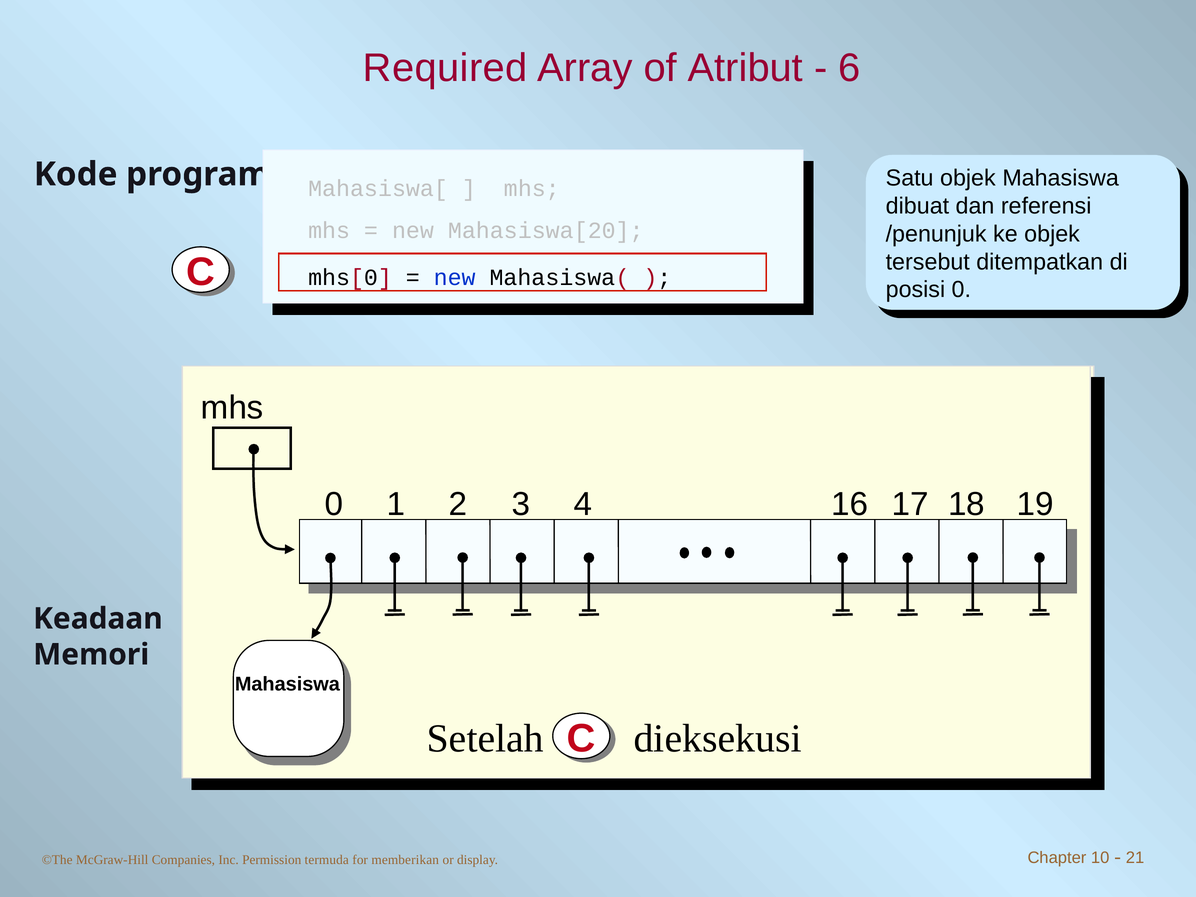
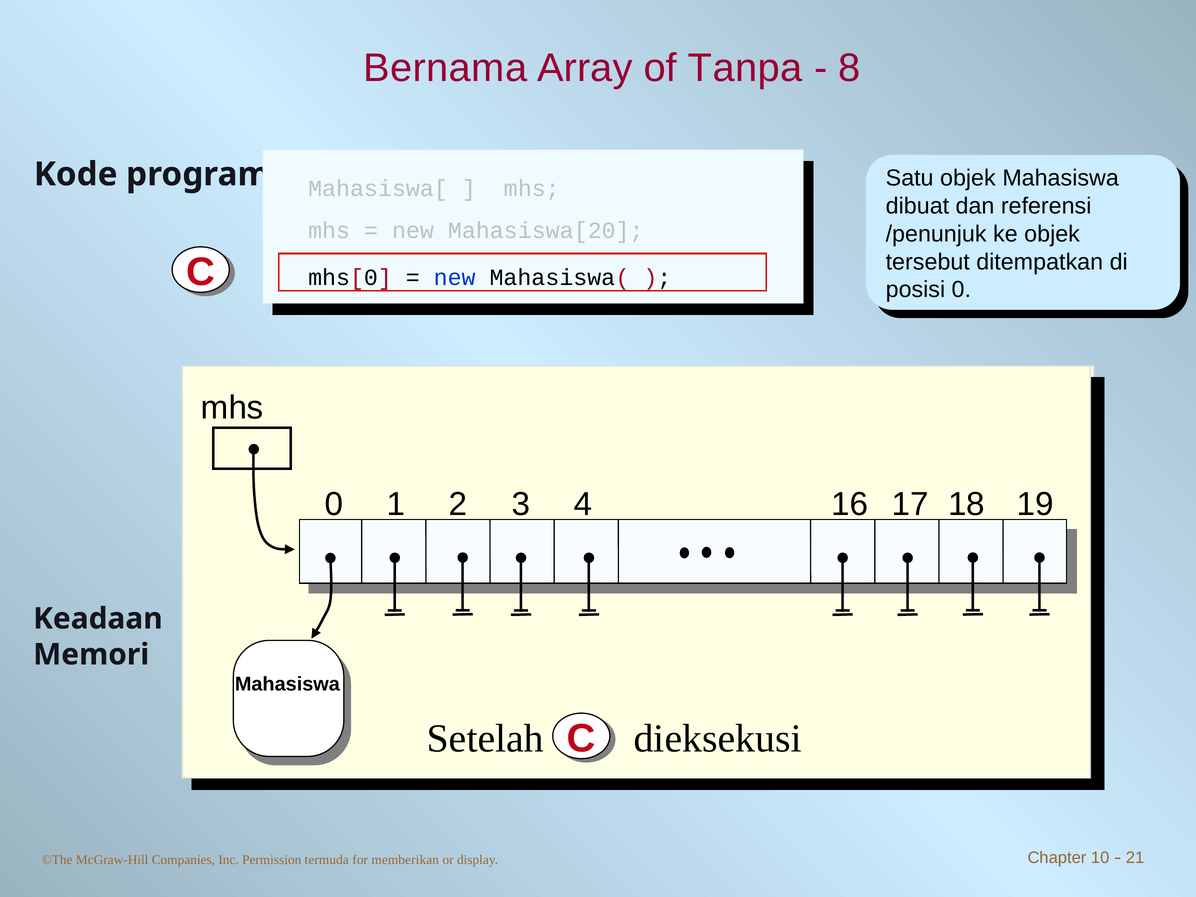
Required: Required -> Bernama (445, 68)
Atribut: Atribut -> Tanpa (745, 68)
6: 6 -> 8 (849, 68)
